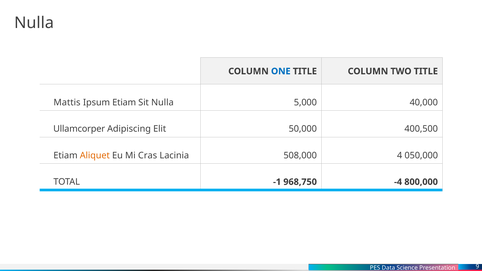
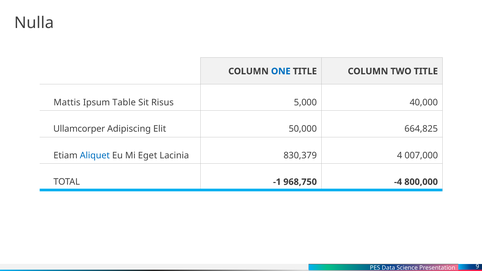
Ipsum Etiam: Etiam -> Table (124, 103)
Sit Nulla: Nulla -> Risus (162, 103)
400,500: 400,500 -> 664,825 (421, 129)
Aliquet colour: orange -> blue (95, 156)
Cras: Cras -> Eget (148, 156)
508,000: 508,000 -> 830,379 (300, 156)
050,000: 050,000 -> 007,000 (421, 156)
